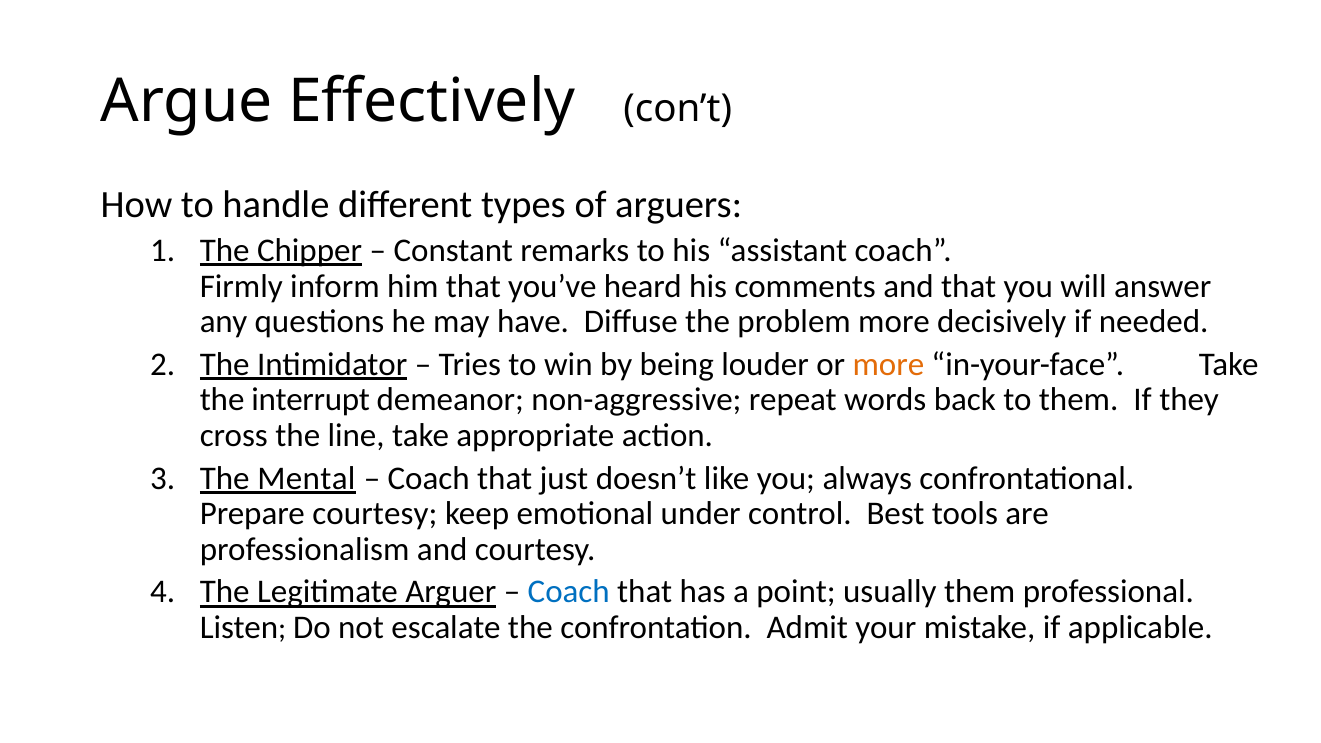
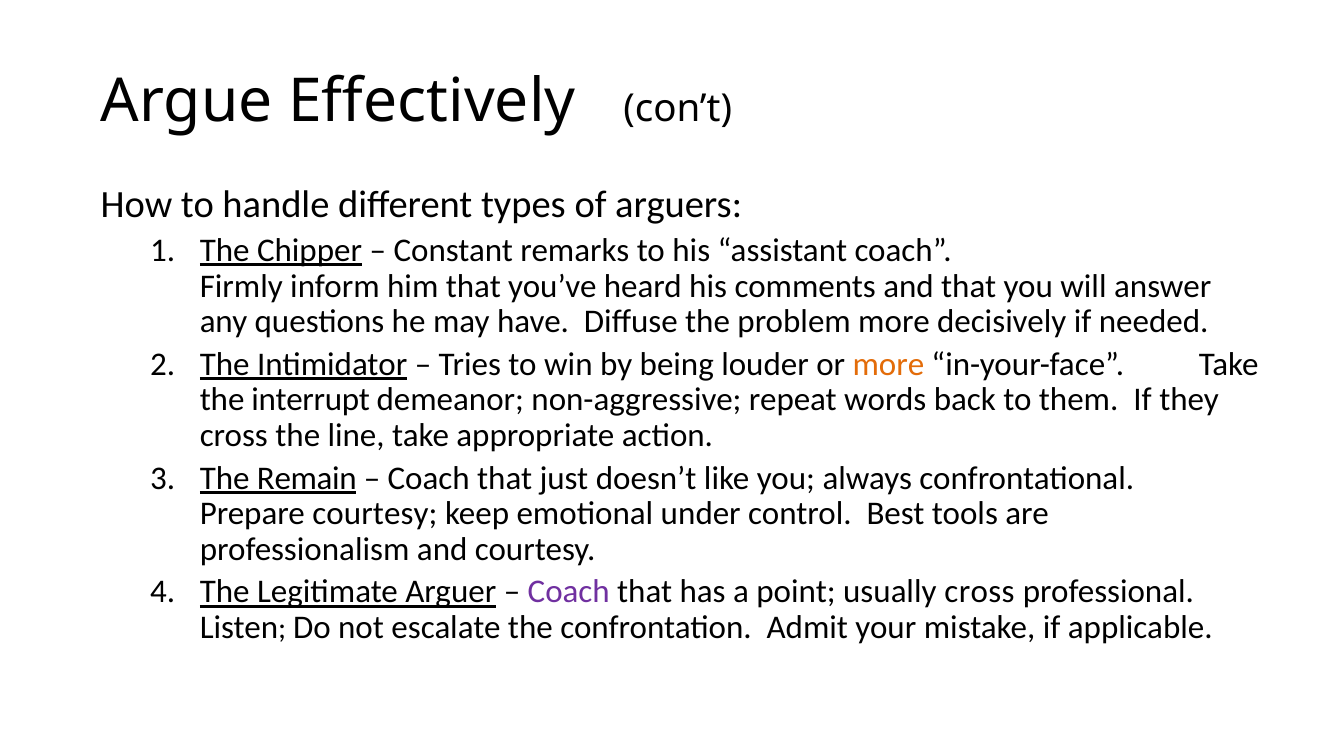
Mental: Mental -> Remain (307, 478)
Coach colour: blue -> purple (569, 592)
usually them: them -> cross (979, 592)
